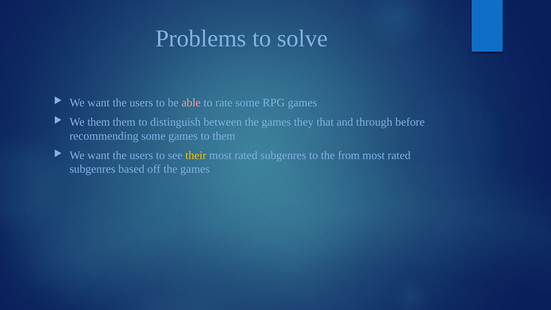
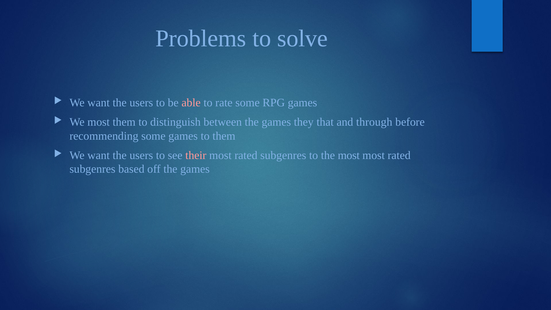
We them: them -> most (99, 122)
their colour: yellow -> pink (196, 155)
the from: from -> most (349, 155)
